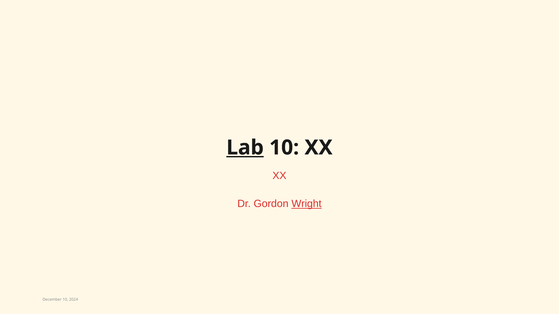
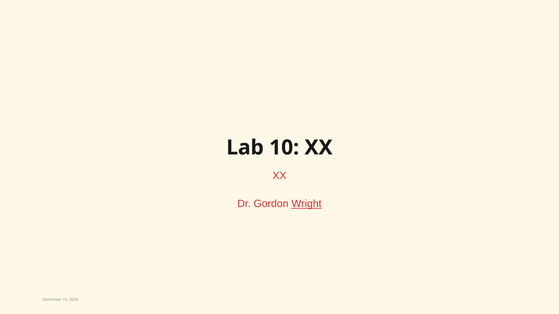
Lab underline: present -> none (245, 148)
